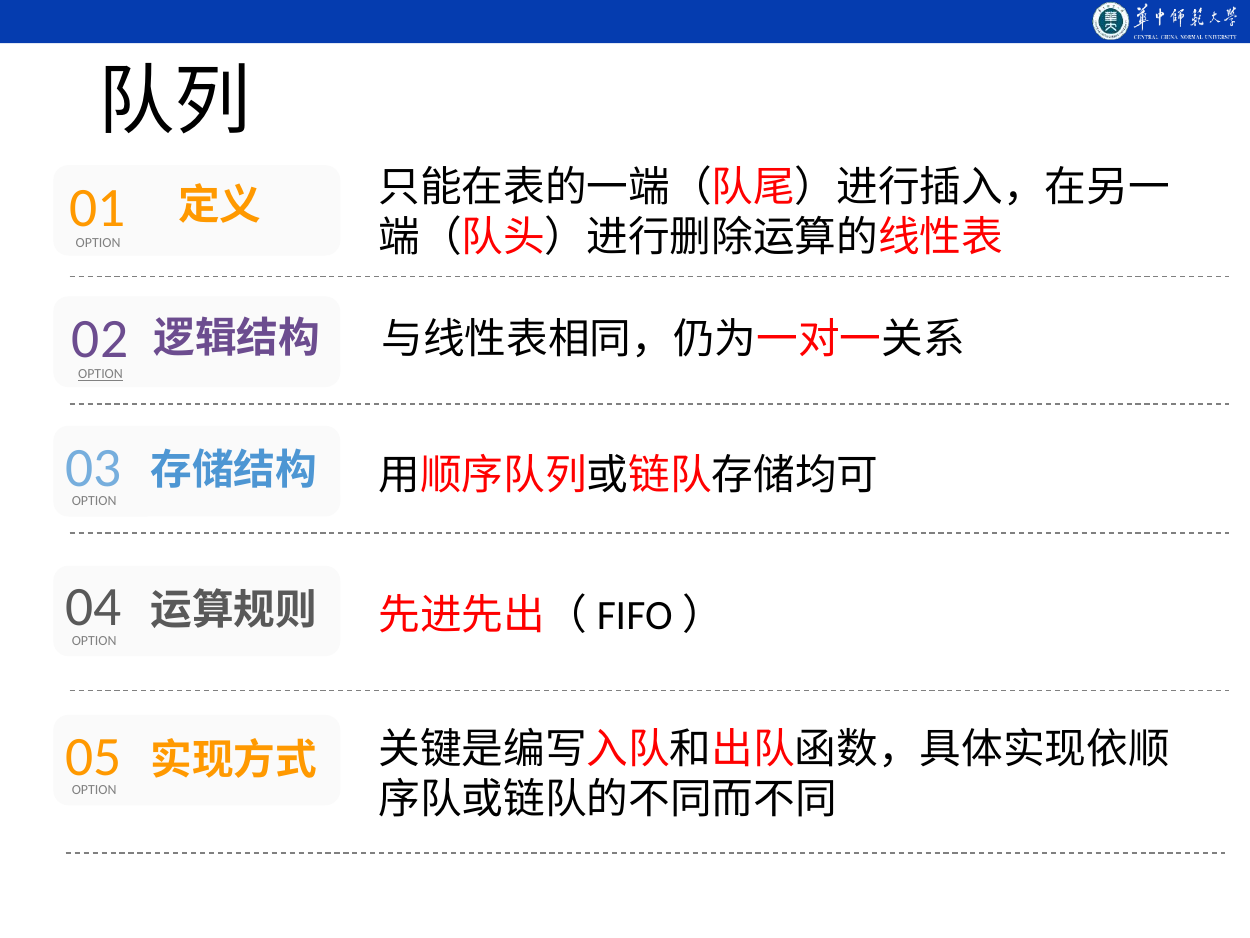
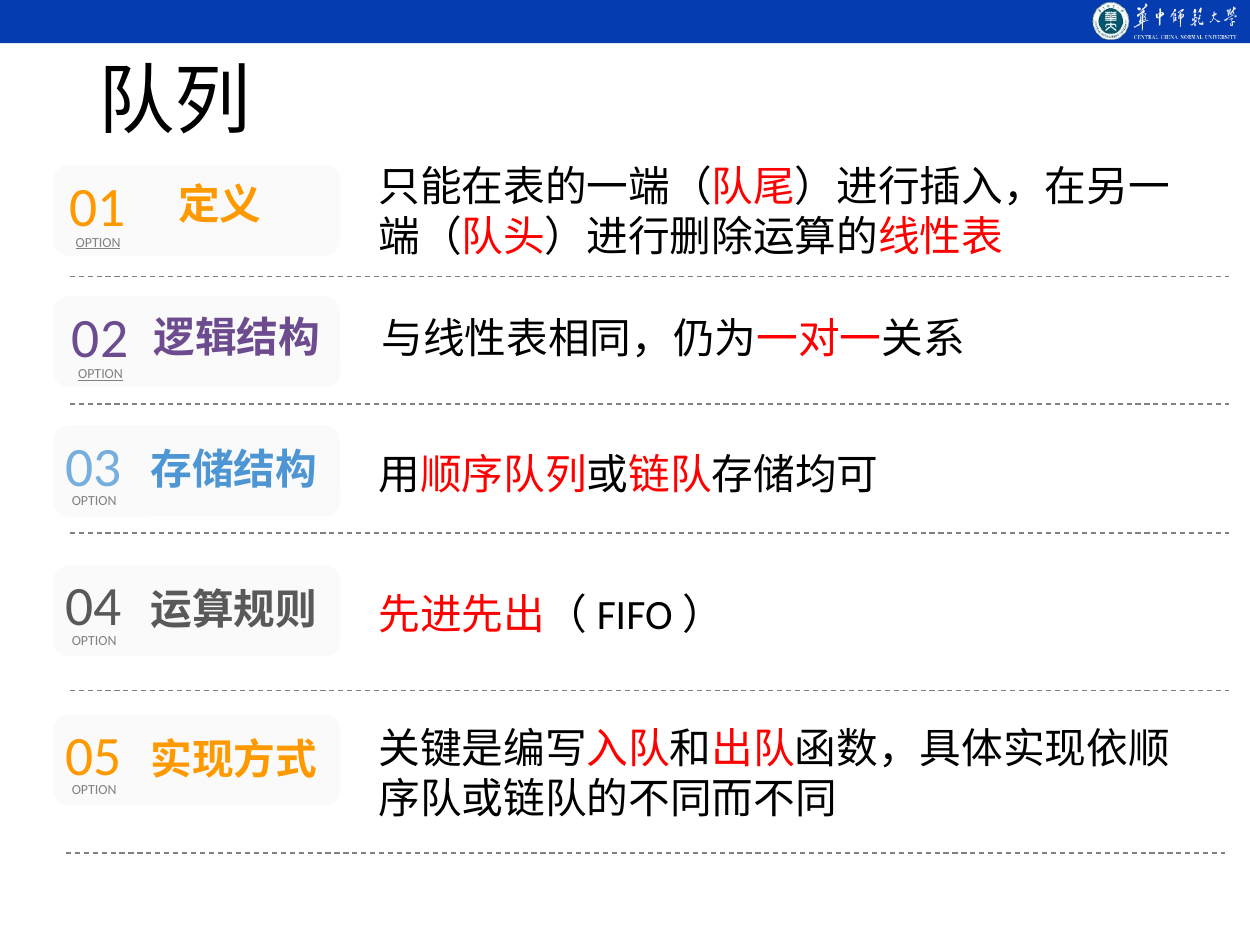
OPTION underline: none -> present (98, 243)
